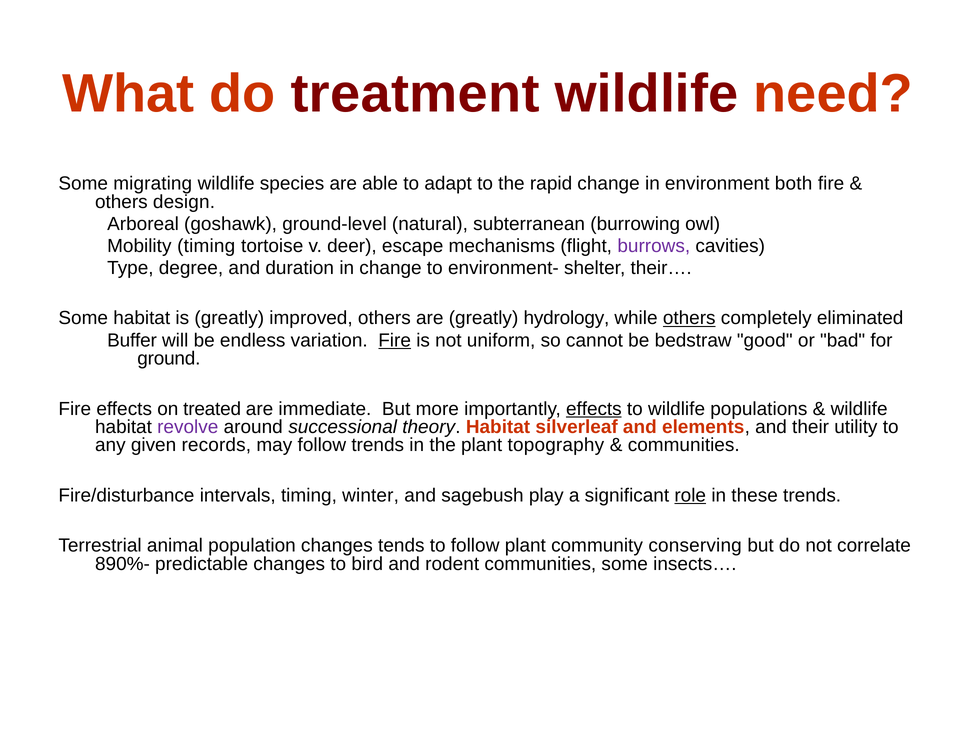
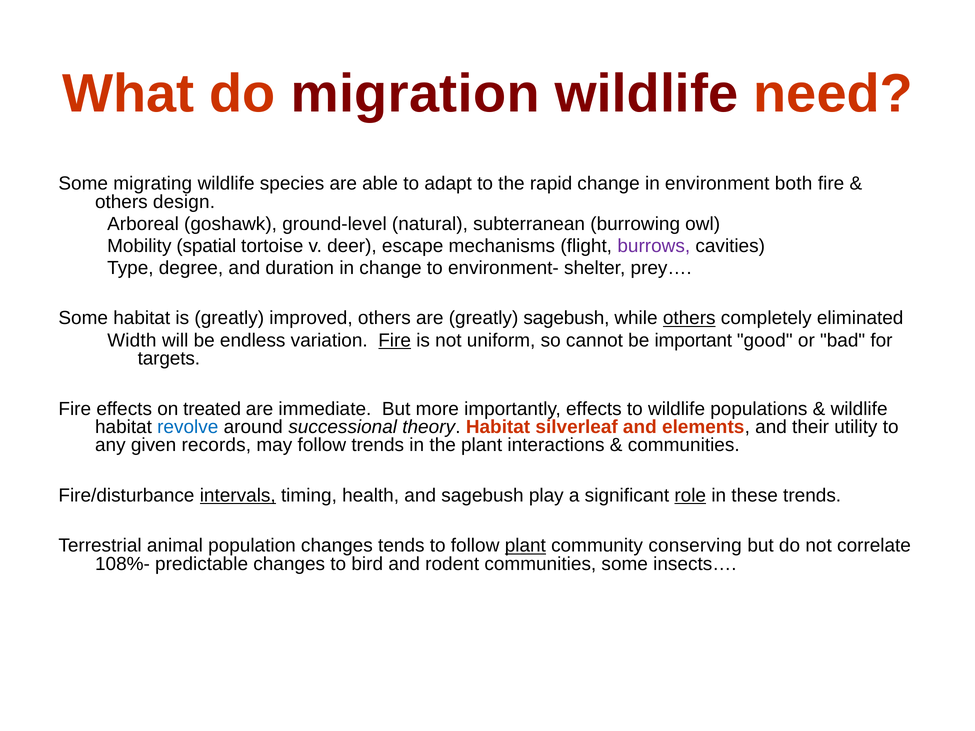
treatment: treatment -> migration (415, 94)
Mobility timing: timing -> spatial (206, 246)
their…: their… -> prey… (661, 268)
greatly hydrology: hydrology -> sagebush (566, 318)
Buffer: Buffer -> Width (132, 340)
bedstraw: bedstraw -> important (693, 340)
ground: ground -> targets (169, 359)
effects underline: present -> none (594, 409)
revolve colour: purple -> blue (188, 427)
topography: topography -> interactions (556, 445)
intervals underline: none -> present (238, 496)
winter: winter -> health (371, 496)
plant underline: none -> present (525, 546)
890%-: 890%- -> 108%- (122, 564)
